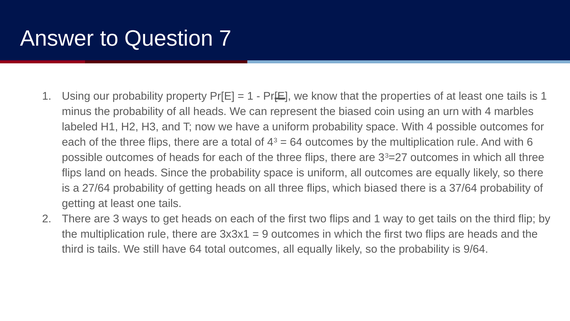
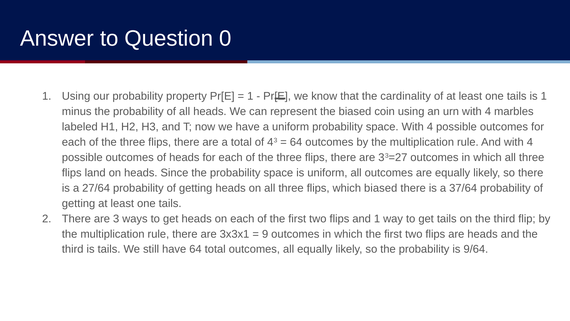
7: 7 -> 0 (225, 38)
properties: properties -> cardinality (406, 96)
And with 6: 6 -> 4 (530, 142)
